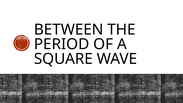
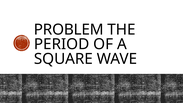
BETWEEN: BETWEEN -> PROBLEM (69, 30)
